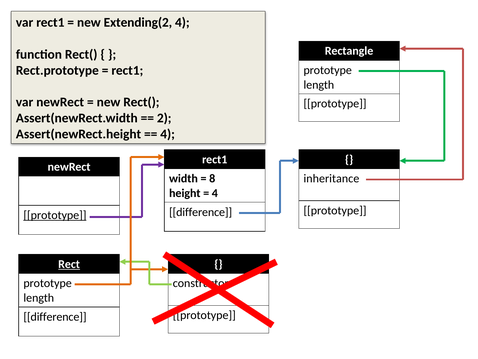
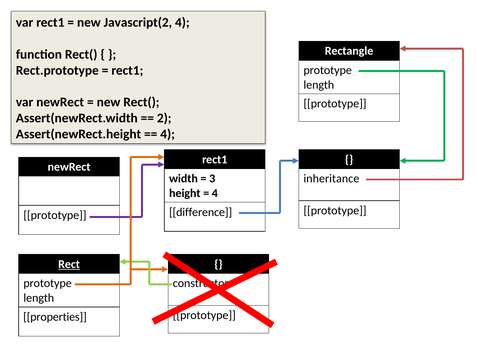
Extending(2: Extending(2 -> Javascript(2 (138, 22)
8: 8 -> 3 (212, 178)
prototype underline: present -> none (55, 215)
difference: difference -> properties (55, 316)
